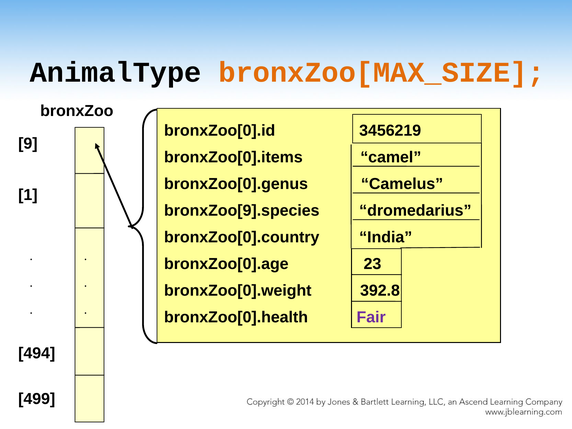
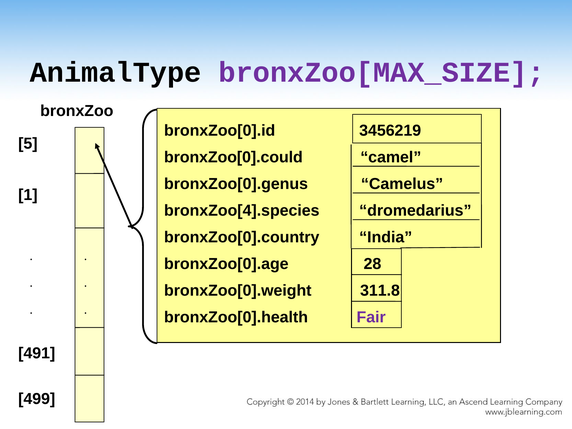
bronxZoo[MAX_SIZE colour: orange -> purple (382, 73)
9: 9 -> 5 (28, 143)
bronxZoo[0].items: bronxZoo[0].items -> bronxZoo[0].could (233, 157)
bronxZoo[9].species: bronxZoo[9].species -> bronxZoo[4].species (242, 211)
23: 23 -> 28 (372, 264)
392.8: 392.8 -> 311.8 (380, 291)
494: 494 -> 491 (37, 353)
